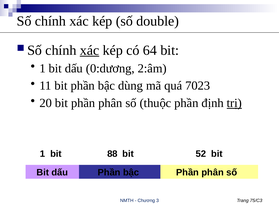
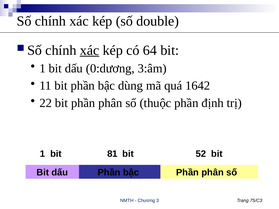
2:âm: 2:âm -> 3:âm (152, 68)
7023: 7023 -> 1642 (198, 86)
20: 20 -> 22 (46, 103)
trị underline: present -> none (234, 103)
88: 88 -> 81 (112, 154)
